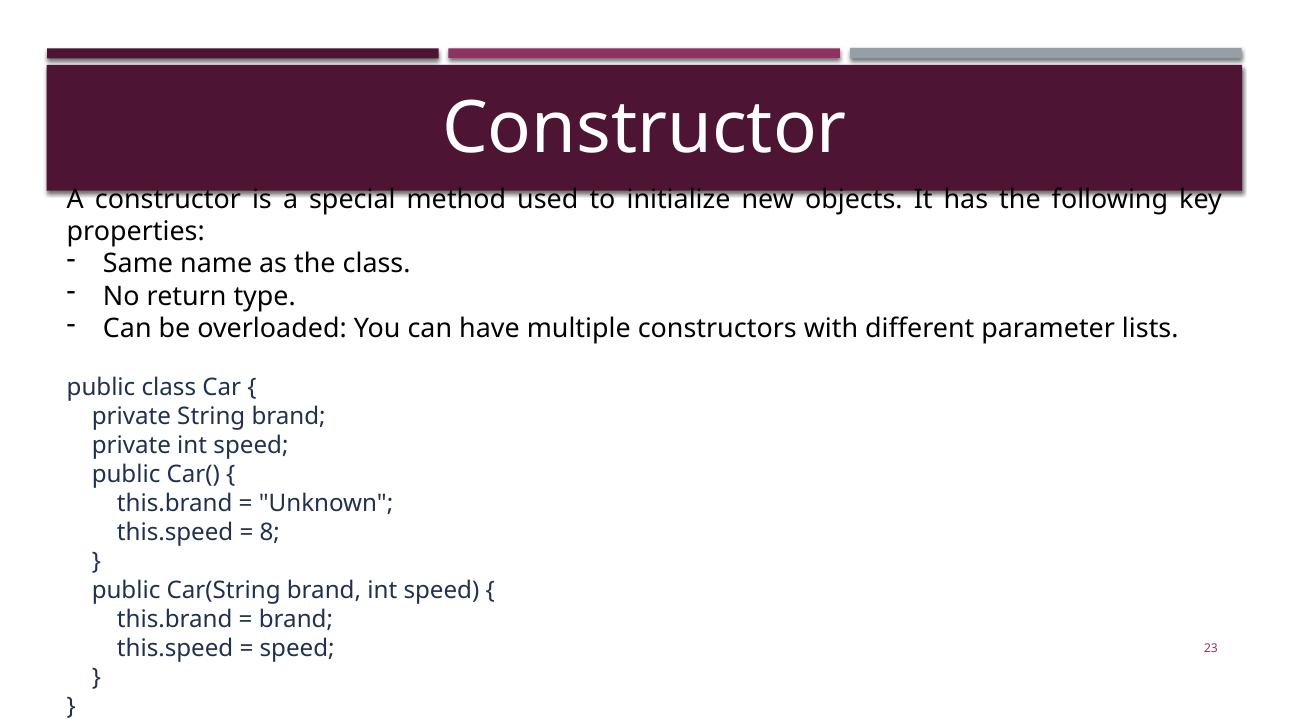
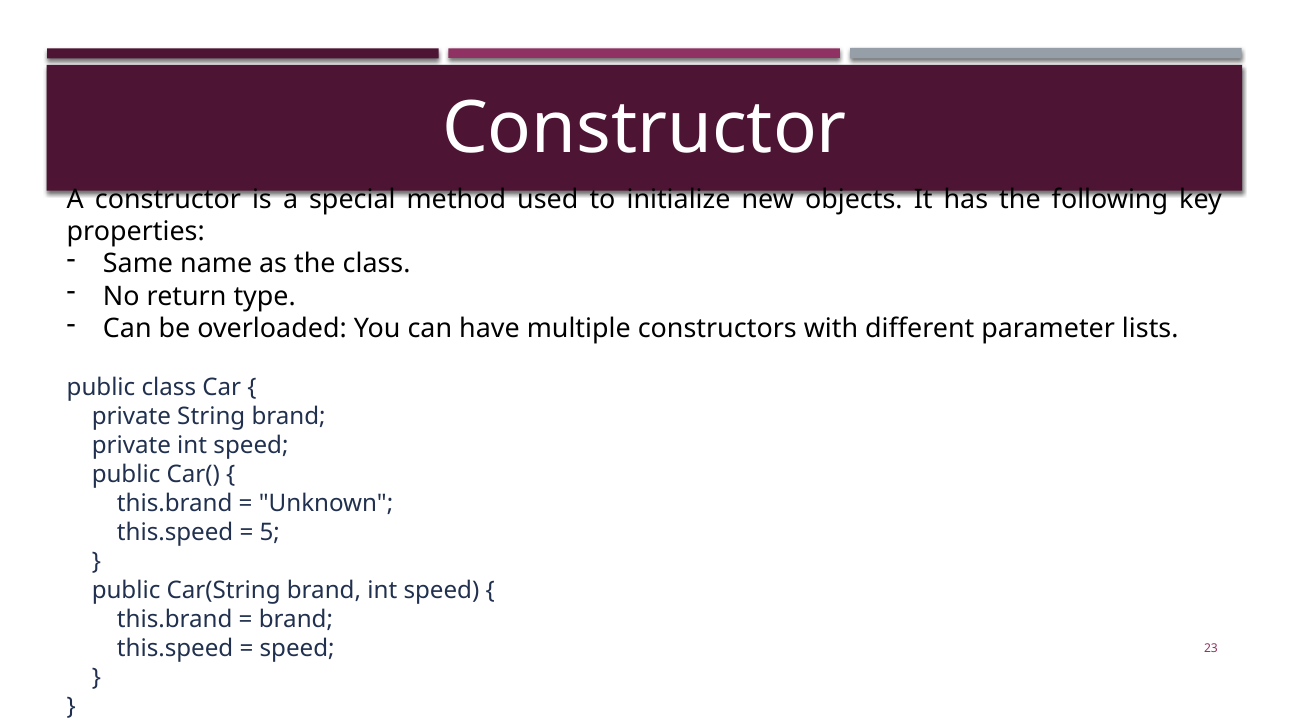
8: 8 -> 5 (270, 533)
